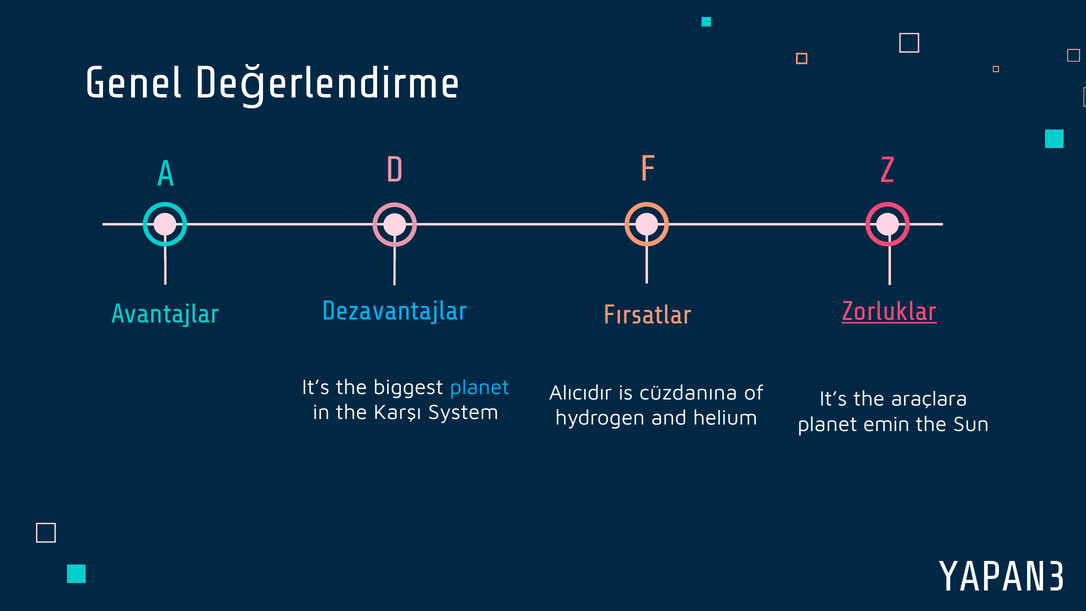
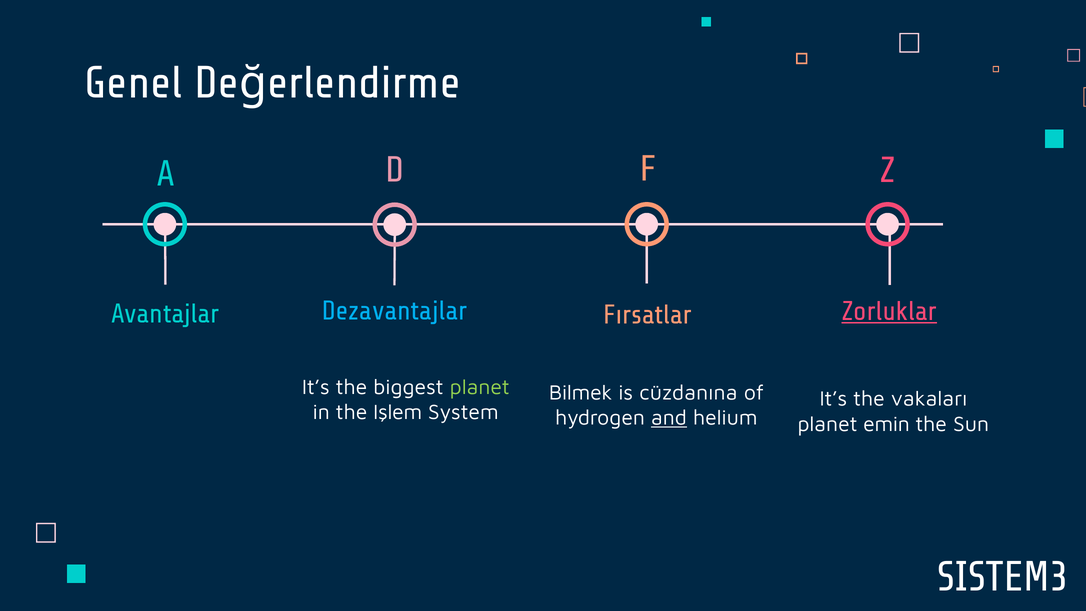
planet colour: light blue -> light green (480, 387)
Alıcıdır: Alıcıdır -> Bilmek (581, 393)
araçlara: araçlara -> vakaları (929, 399)
Karşı: Karşı -> Işlem (398, 412)
and underline: none -> present (669, 418)
YAPAN3: YAPAN3 -> SISTEM3 (1003, 577)
